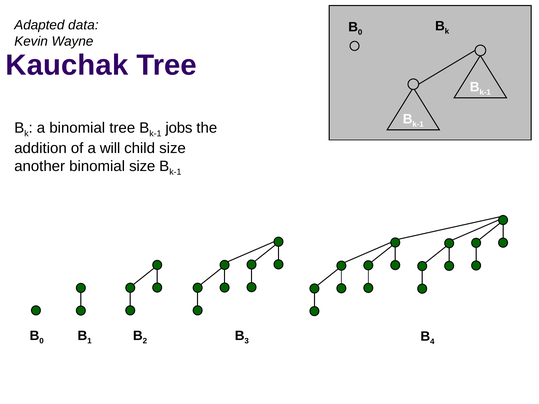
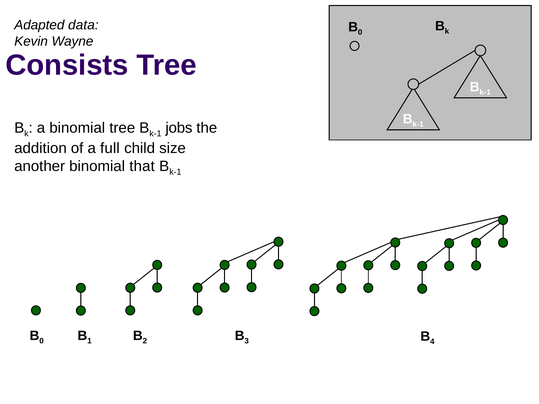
Kauchak: Kauchak -> Consists (67, 65)
will: will -> full (110, 148)
binomial size: size -> that (142, 166)
